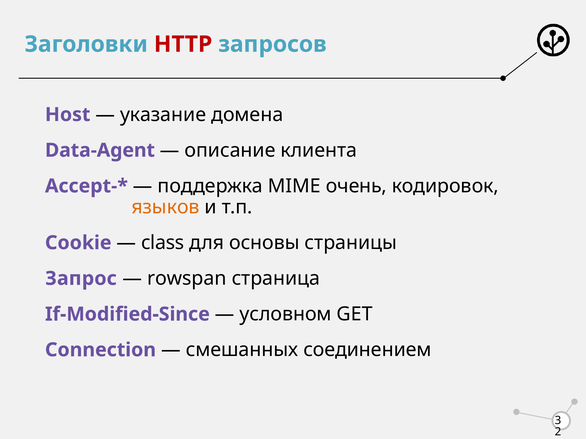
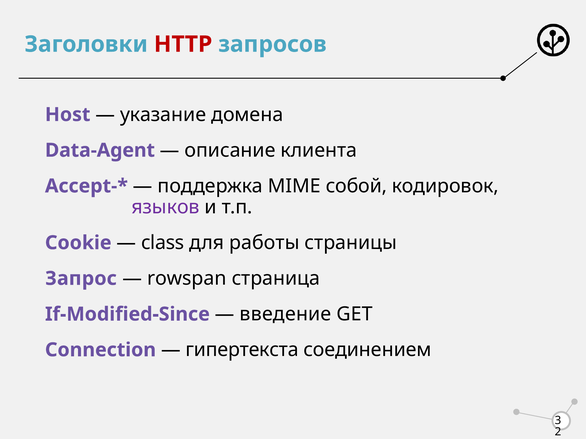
очень: очень -> собой (356, 186)
языков colour: orange -> purple (165, 207)
основы: основы -> работы (264, 243)
условном: условном -> введение (285, 315)
смешанных: смешанных -> гипертекста (242, 350)
